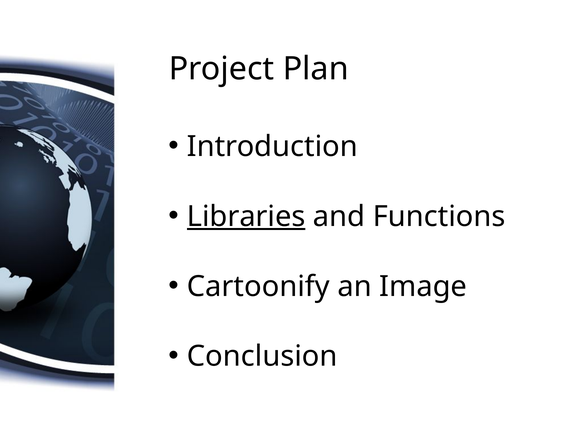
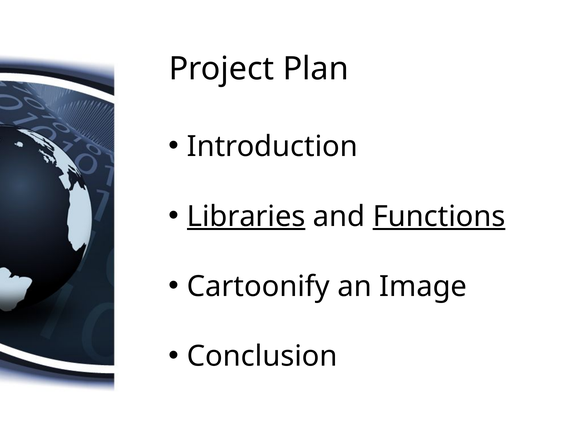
Functions underline: none -> present (439, 217)
